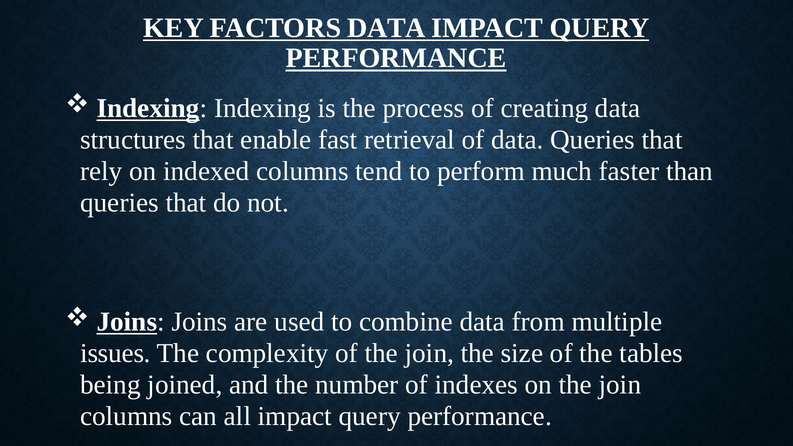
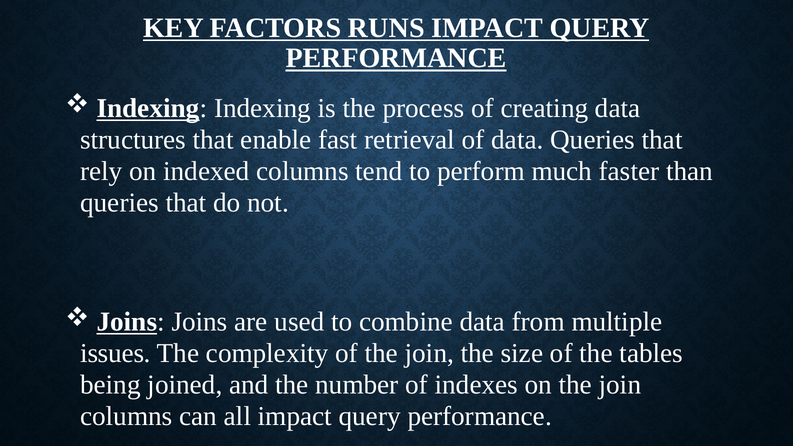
FACTORS DATA: DATA -> RUNS (386, 28)
